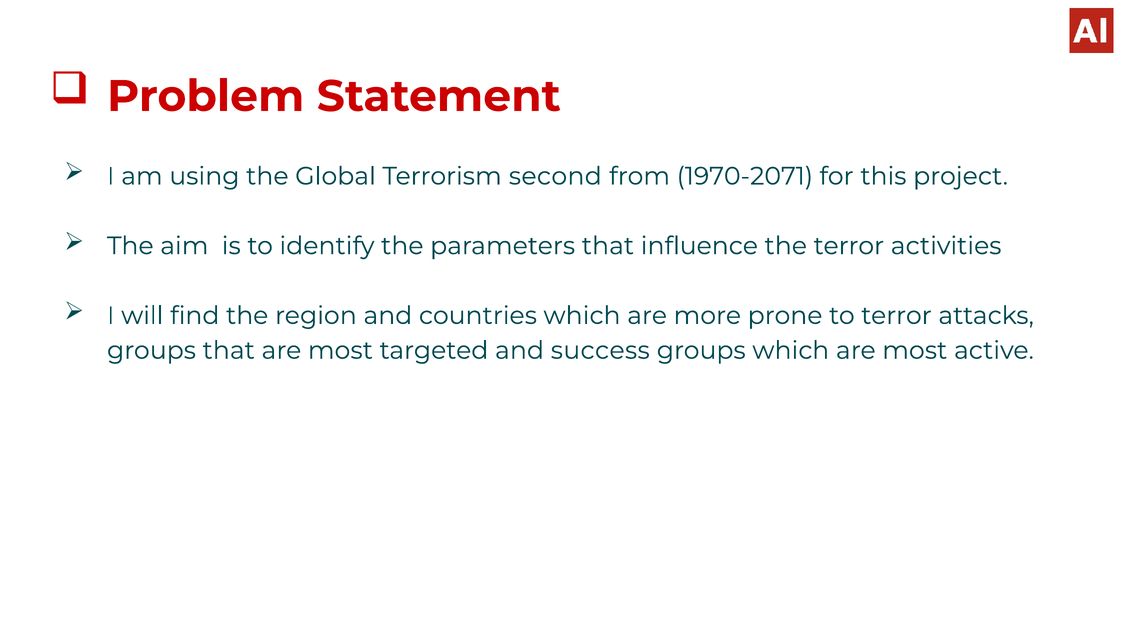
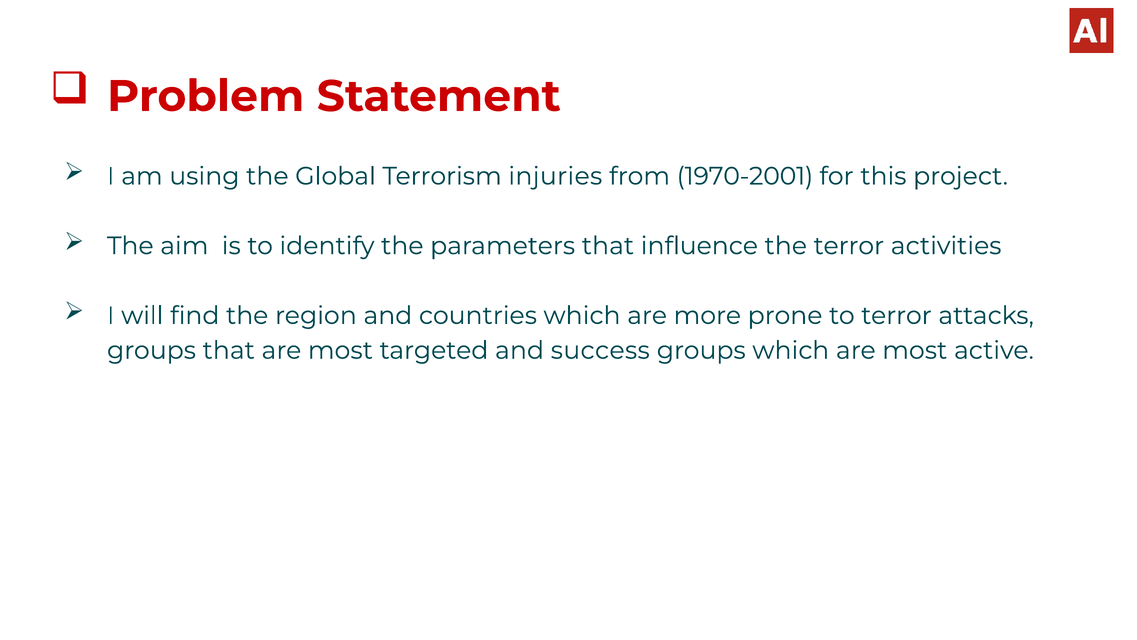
second: second -> injuries (555, 176)
1970-2071: 1970-2071 -> 1970-2001 (745, 176)
